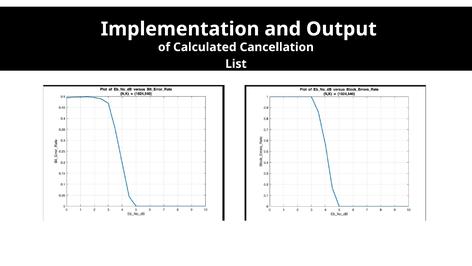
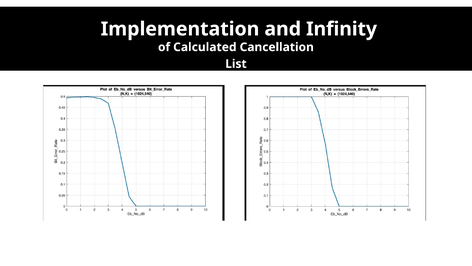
Output: Output -> Infinity (342, 29)
